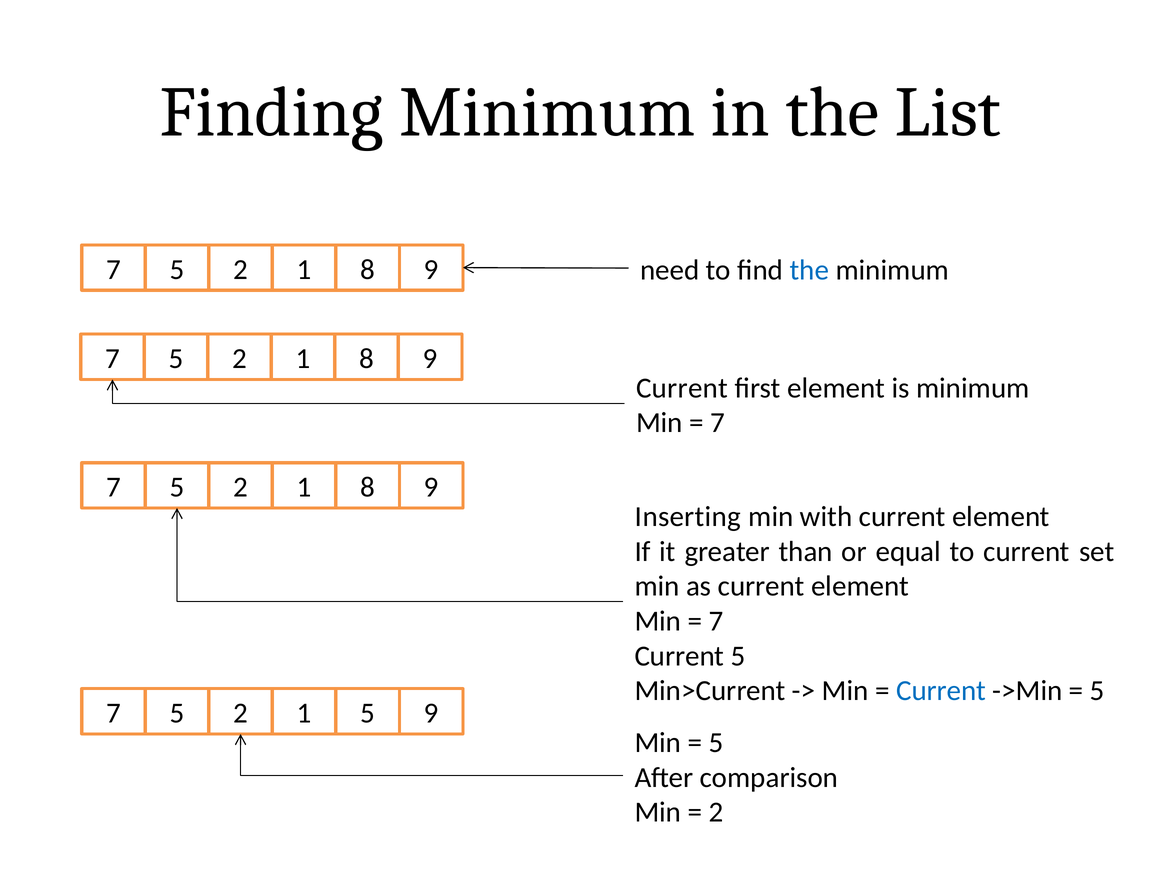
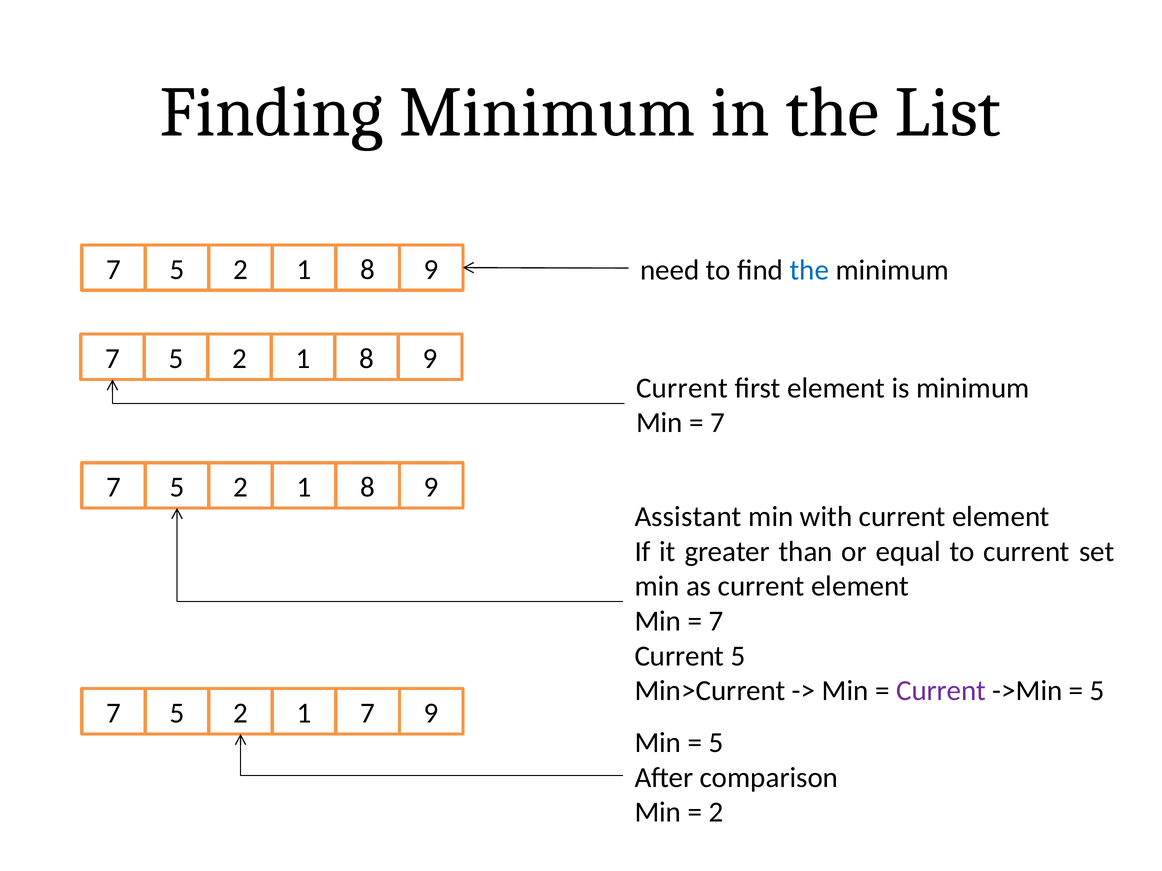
Inserting: Inserting -> Assistant (688, 517)
Current colour: blue -> purple (941, 691)
1 5: 5 -> 7 (368, 714)
